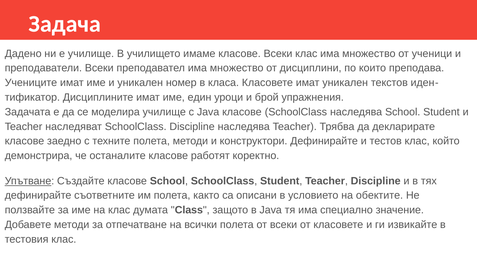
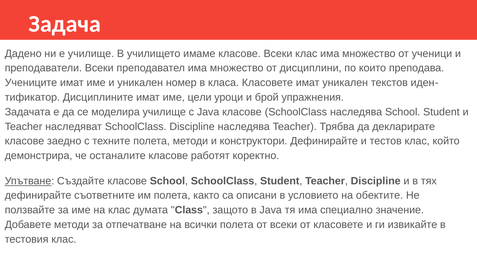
един: един -> цели (200, 97)
